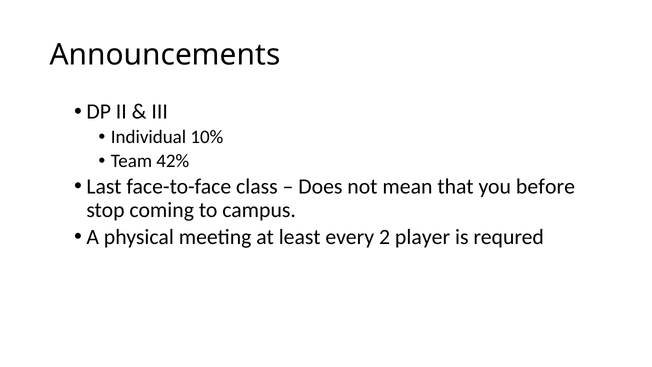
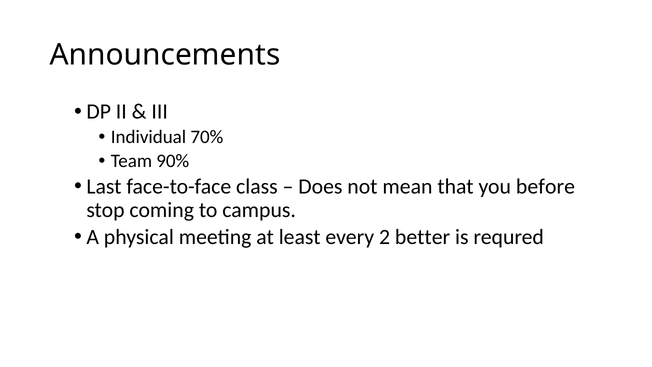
10%: 10% -> 70% (207, 137)
42%: 42% -> 90% (173, 161)
player: player -> better (423, 237)
